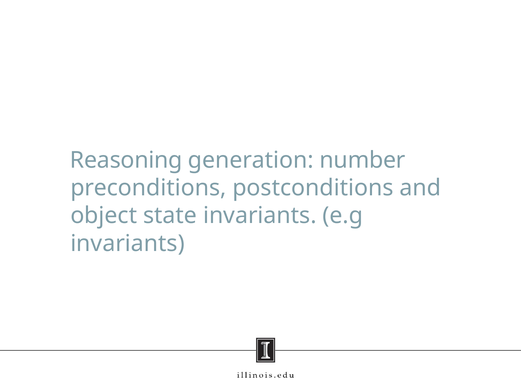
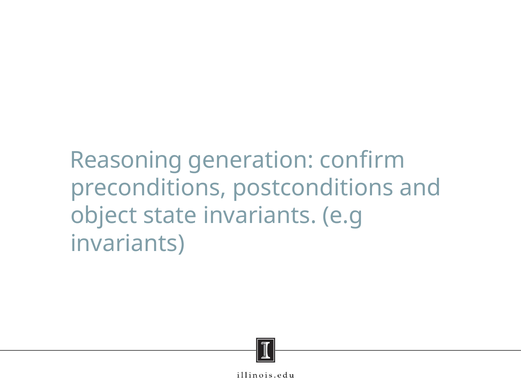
number: number -> confirm (362, 160)
